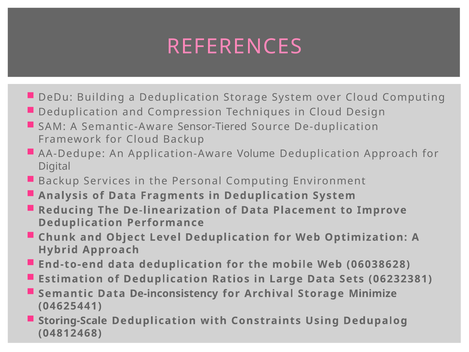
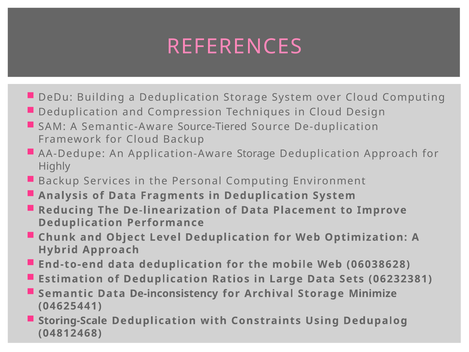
Sensor-Tiered: Sensor-Tiered -> Source-Tiered (212, 127)
Application-Aware Volume: Volume -> Storage (256, 154)
Digital: Digital -> Highly (54, 166)
